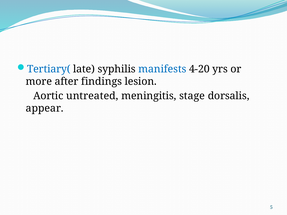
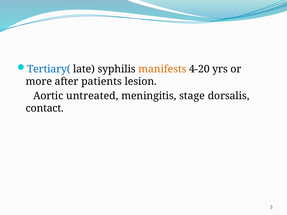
manifests colour: blue -> orange (162, 69)
findings: findings -> patients (102, 82)
appear: appear -> contact (45, 108)
